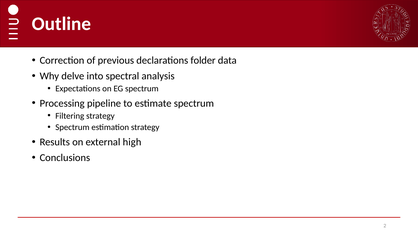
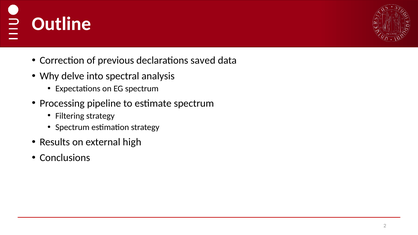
folder: folder -> saved (203, 60)
